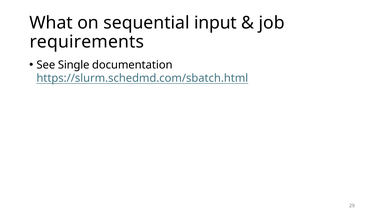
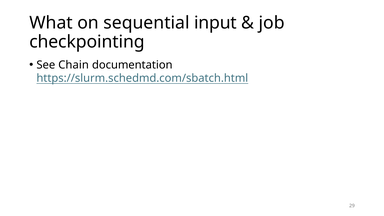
requirements: requirements -> checkpointing (87, 42)
Single: Single -> Chain (74, 65)
